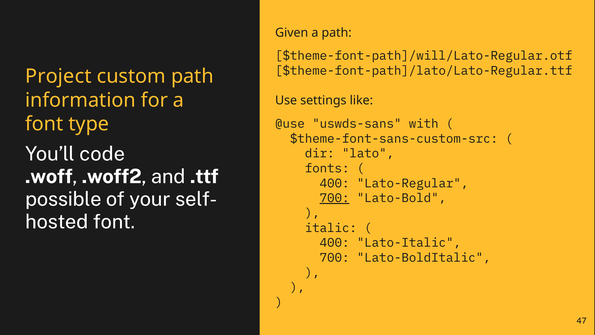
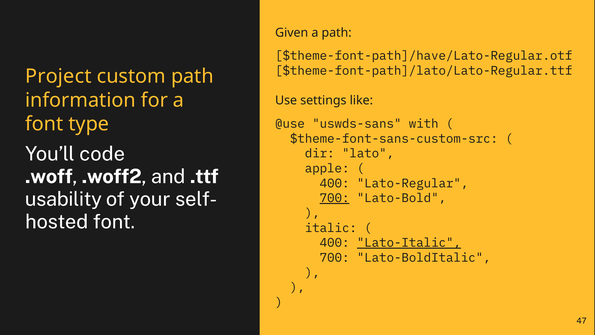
$theme-font-path]/will/Lato-Regular.otf: $theme-font-path]/will/Lato-Regular.otf -> $theme-font-path]/have/Lato-Regular.otf (424, 56)
fonts: fonts -> apple (327, 168)
possible: possible -> usability (63, 199)
Lato-Italic underline: none -> present (409, 243)
